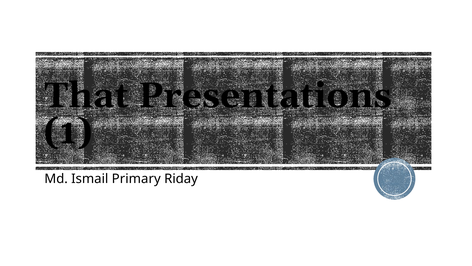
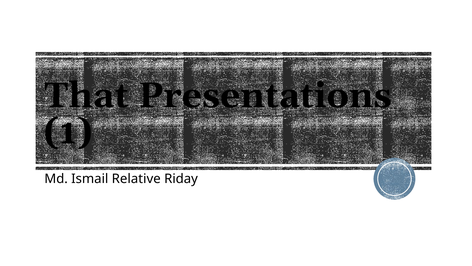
Primary: Primary -> Relative (136, 178)
